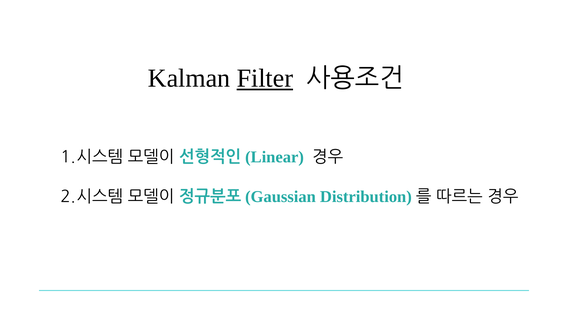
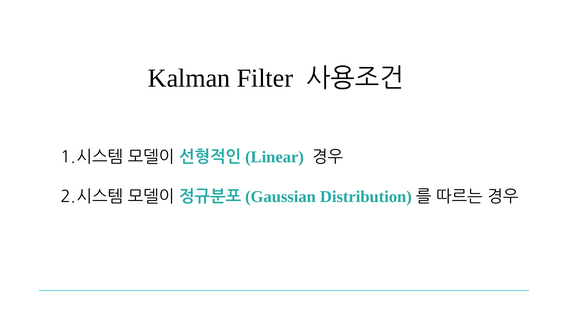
Filter underline: present -> none (265, 78)
